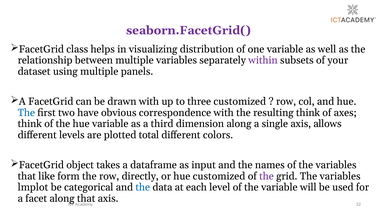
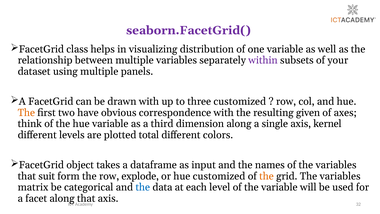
The colour: blue -> orange (26, 113)
resulting think: think -> given (308, 113)
allows: allows -> kernel (327, 124)
like: like -> suit (47, 176)
directly: directly -> explode (140, 176)
the colour: purple -> orange (266, 176)
lmplot: lmplot -> matrix (33, 187)
